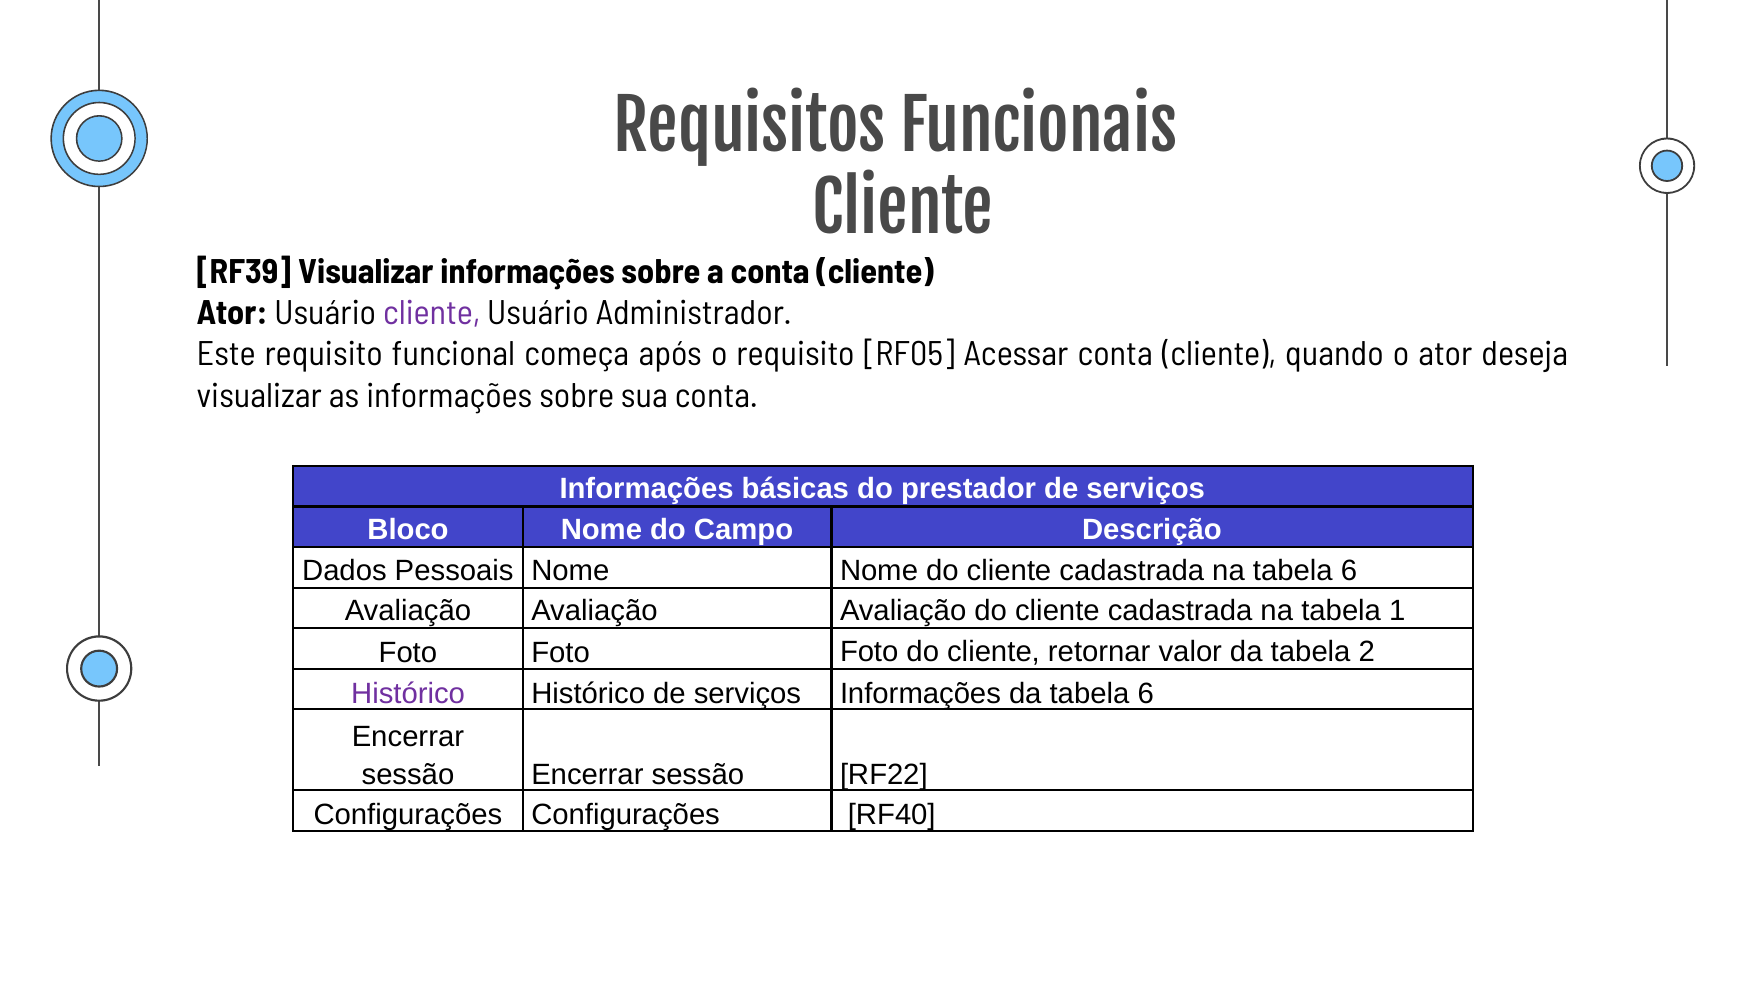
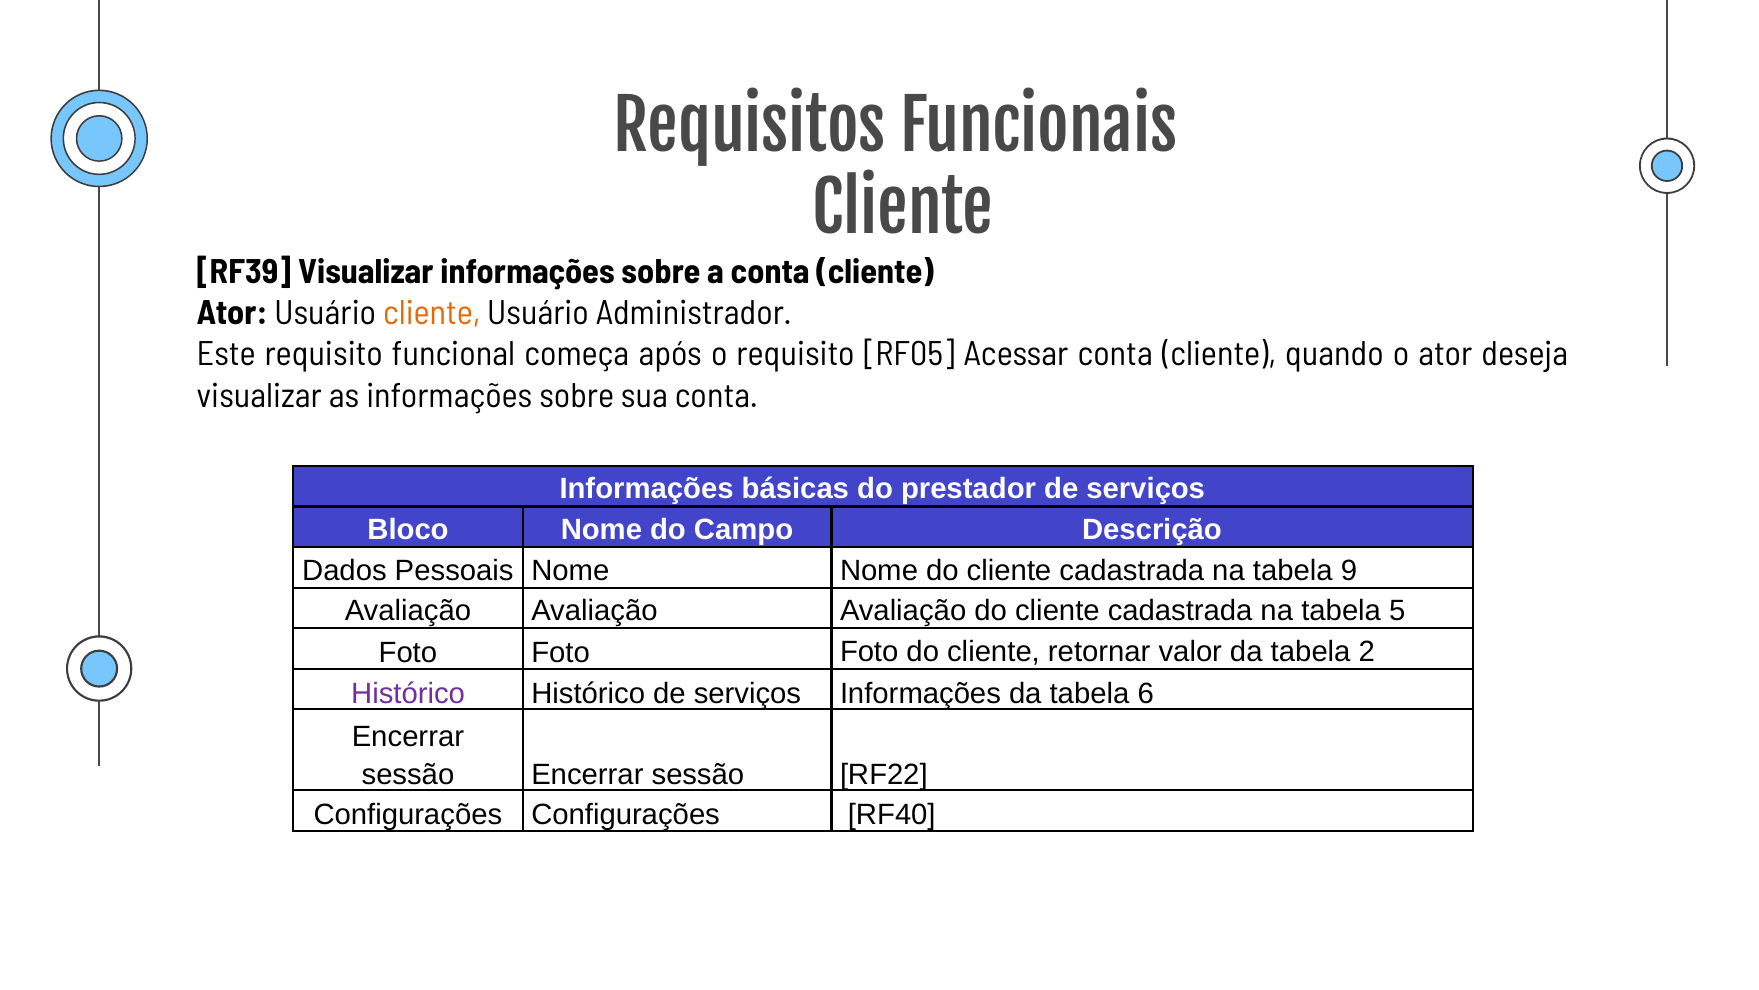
cliente colour: purple -> orange (432, 313)
na tabela 6: 6 -> 9 (1349, 570)
1: 1 -> 5 (1397, 611)
